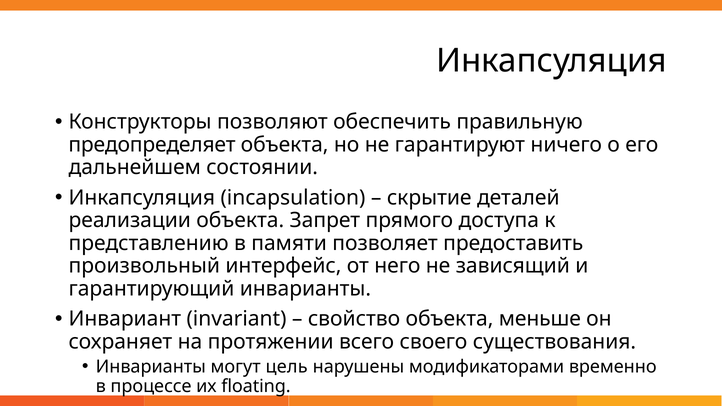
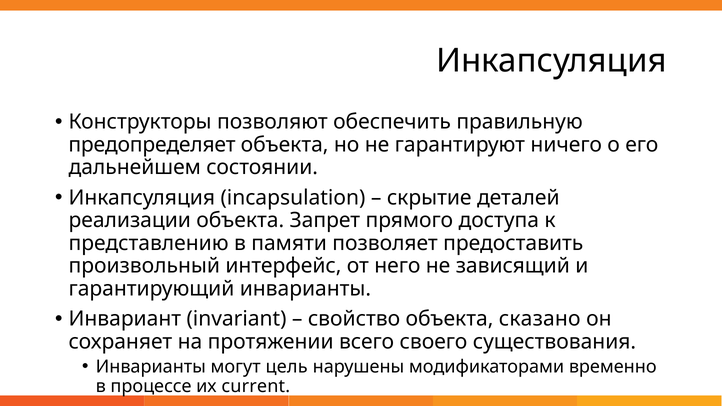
меньше: меньше -> сказано (540, 319)
floating: floating -> current (256, 386)
